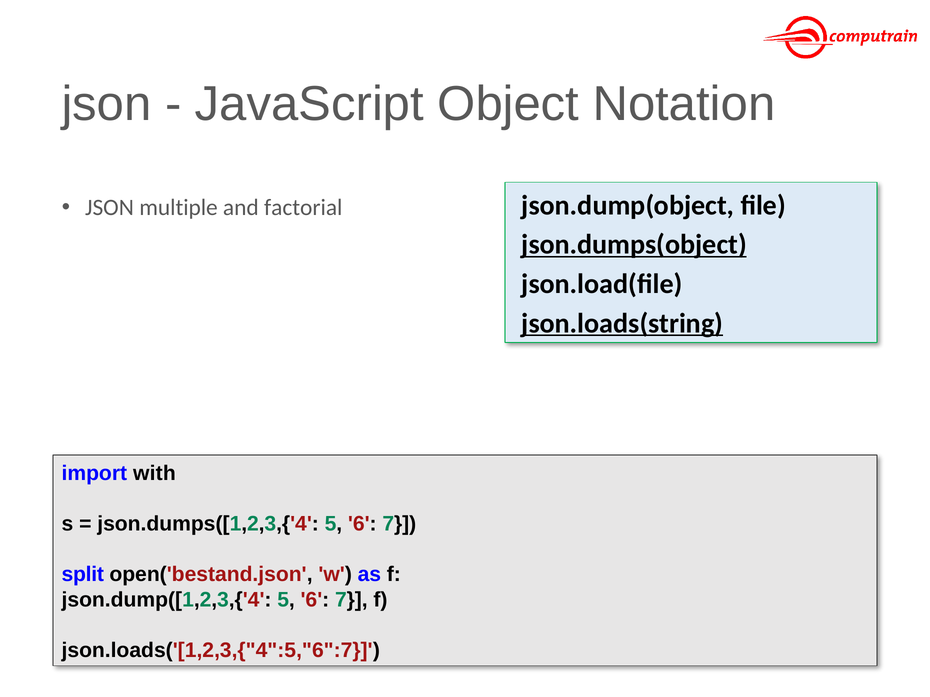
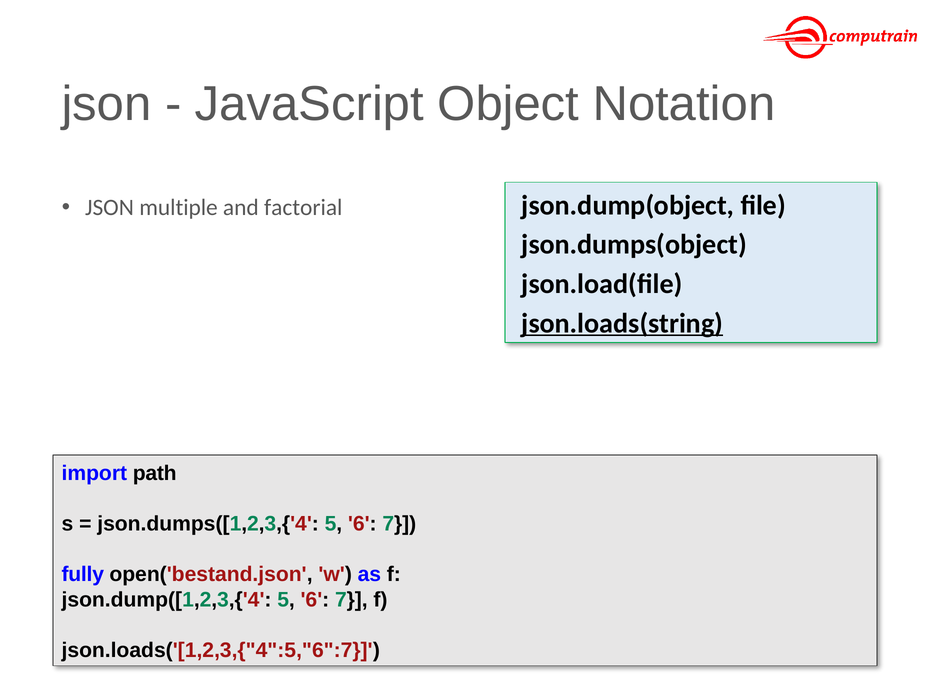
json.dumps(object underline: present -> none (634, 245)
with: with -> path (155, 474)
split: split -> fully (83, 575)
